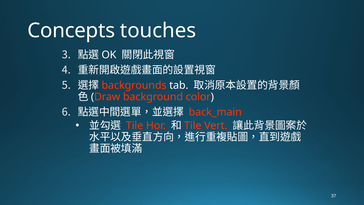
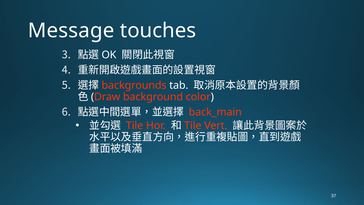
Concepts: Concepts -> Message (71, 31)
